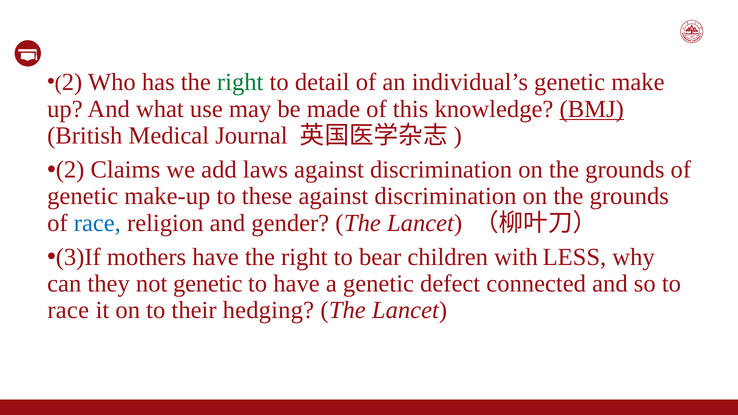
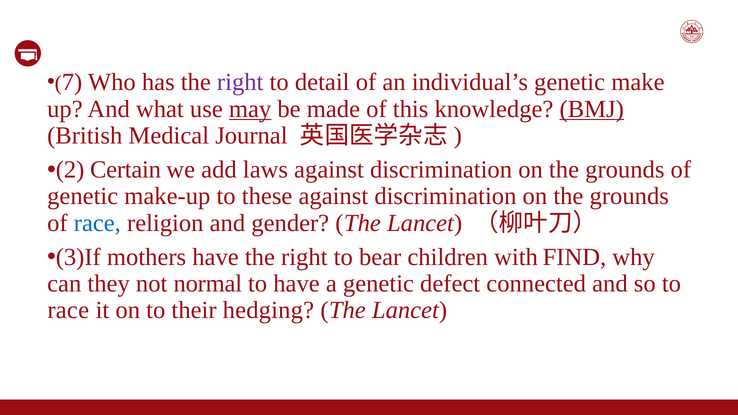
2: 2 -> 7 (72, 82)
right colour: green -> purple (240, 82)
may underline: none -> present (250, 109)
Claims: Claims -> Certain (126, 170)
LESS: LESS -> FIND (574, 257)
not genetic: genetic -> normal (208, 284)
